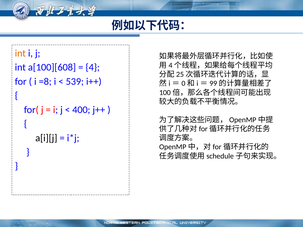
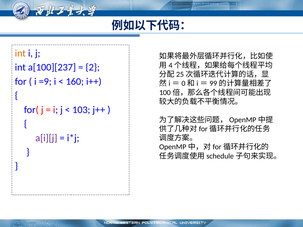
a[100][608: a[100][608 -> a[100][237 (52, 67)
4: 4 -> 2 (93, 67)
=8: =8 -> =9 (45, 82)
539: 539 -> 160 (75, 82)
400: 400 -> 103 (81, 110)
a[i][j colour: black -> purple (46, 138)
